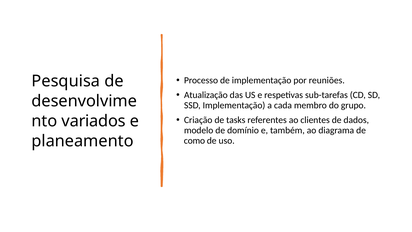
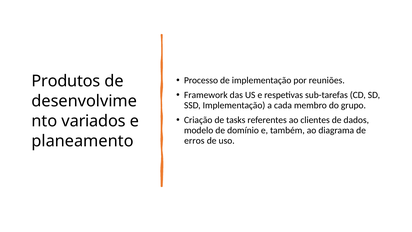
Pesquisa: Pesquisa -> Produtos (66, 81)
Atualização: Atualização -> Framework (206, 95)
como: como -> erros (194, 141)
